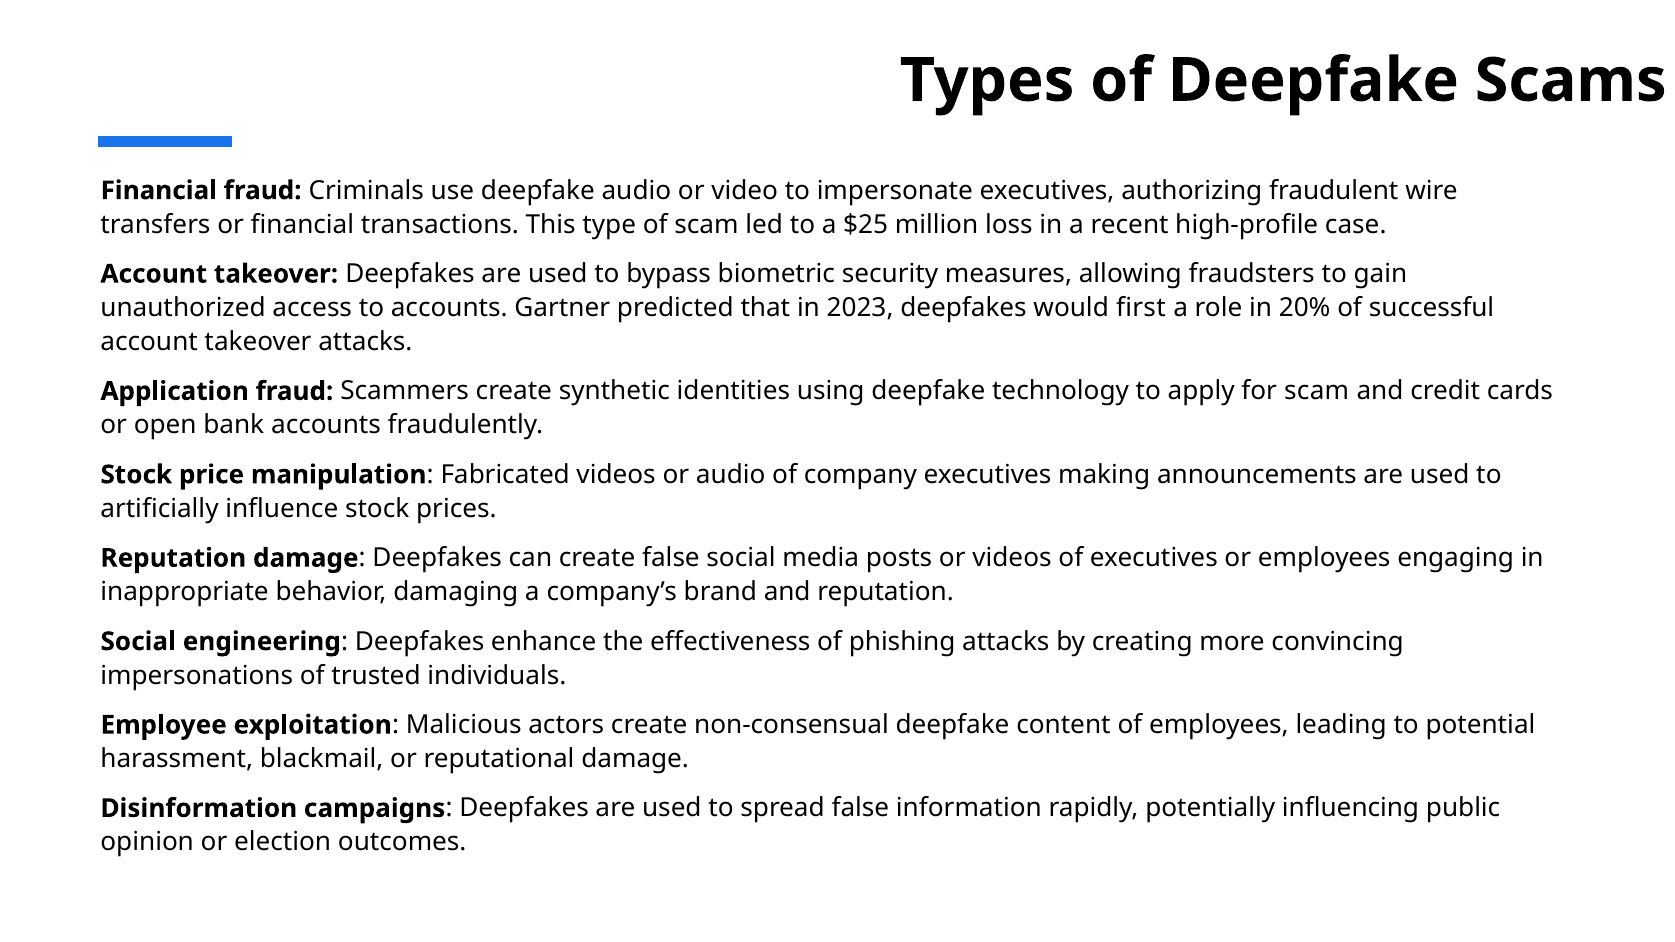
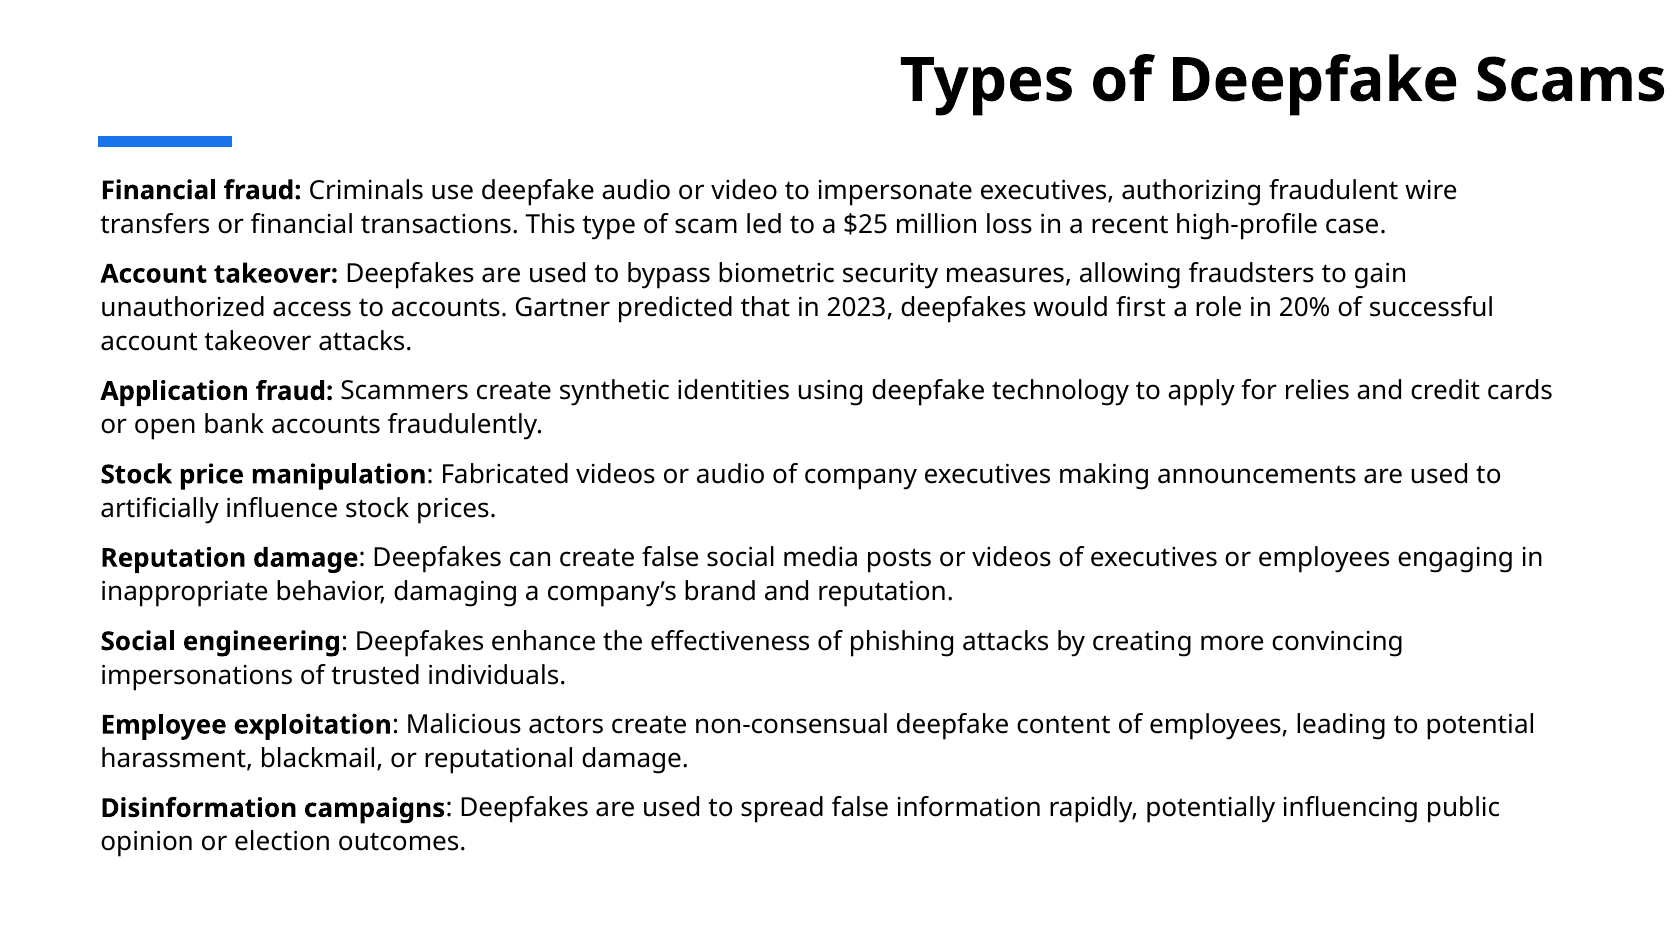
for scam: scam -> relies (1317, 391)
